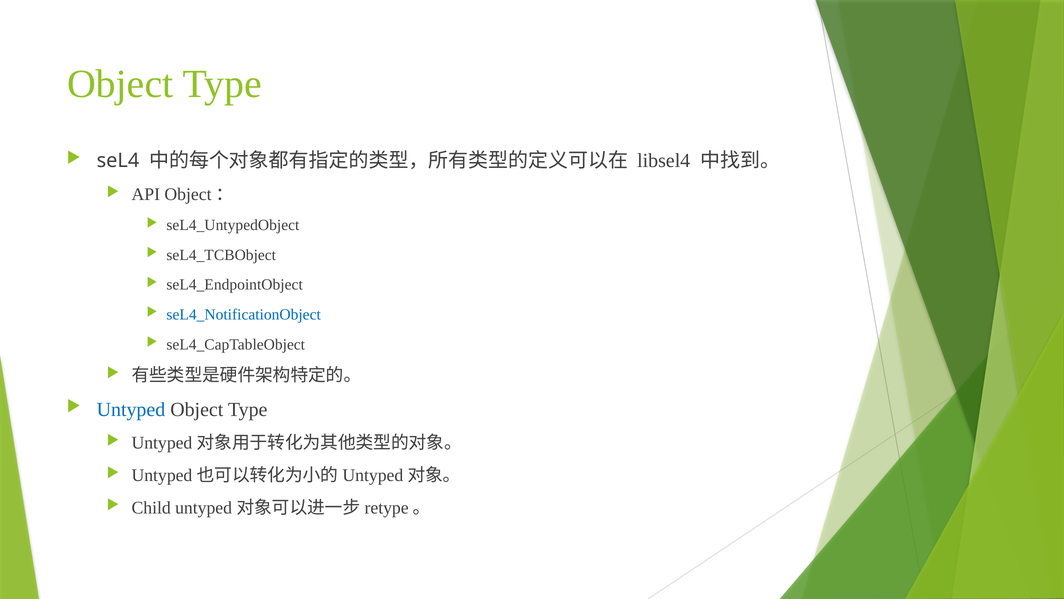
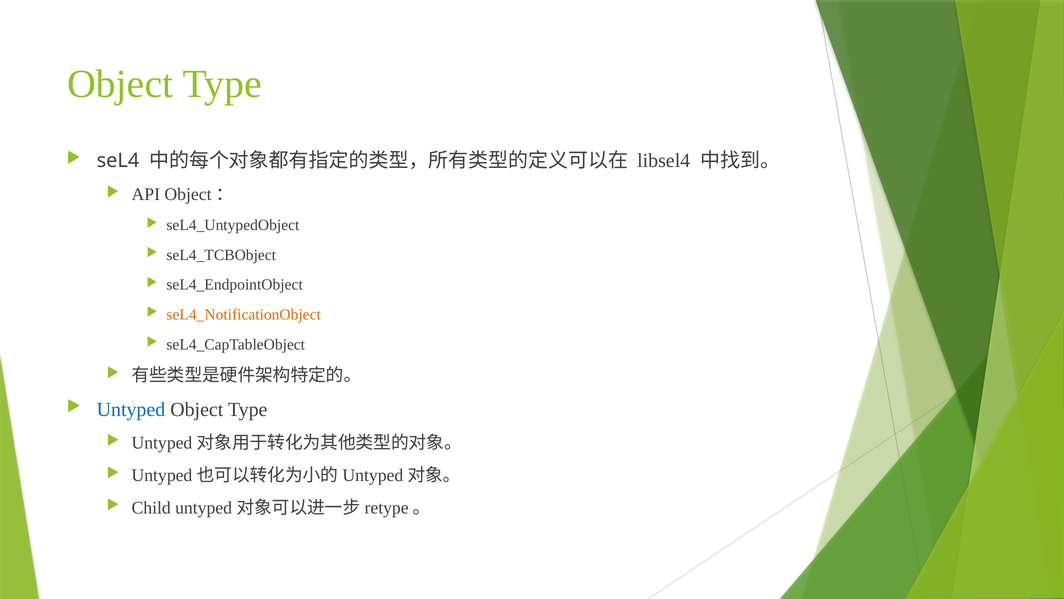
seL4_NotificationObject colour: blue -> orange (244, 314)
